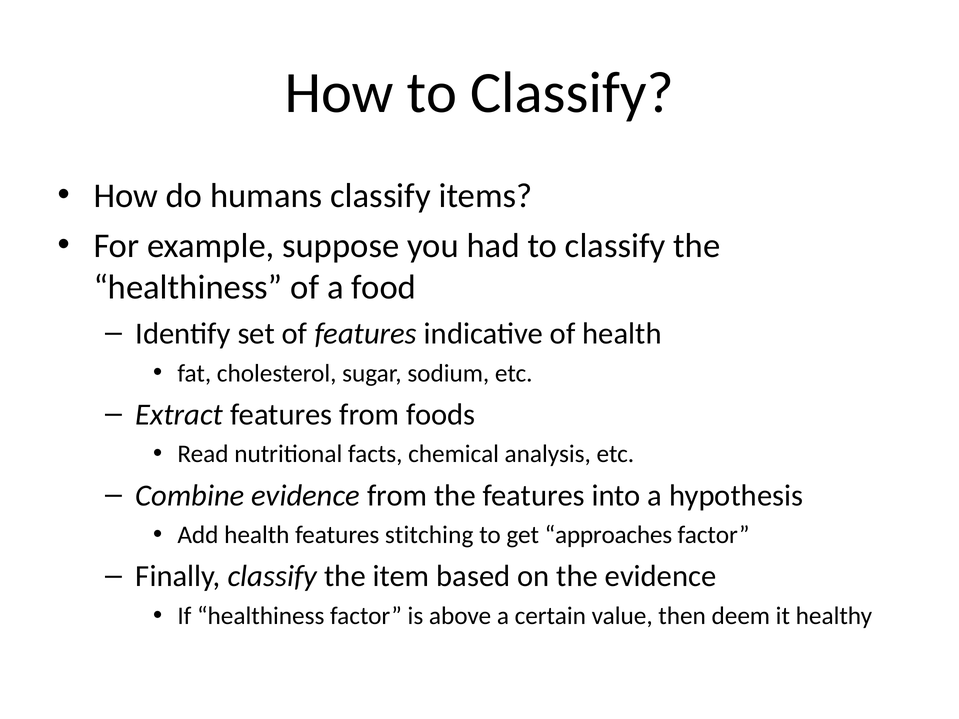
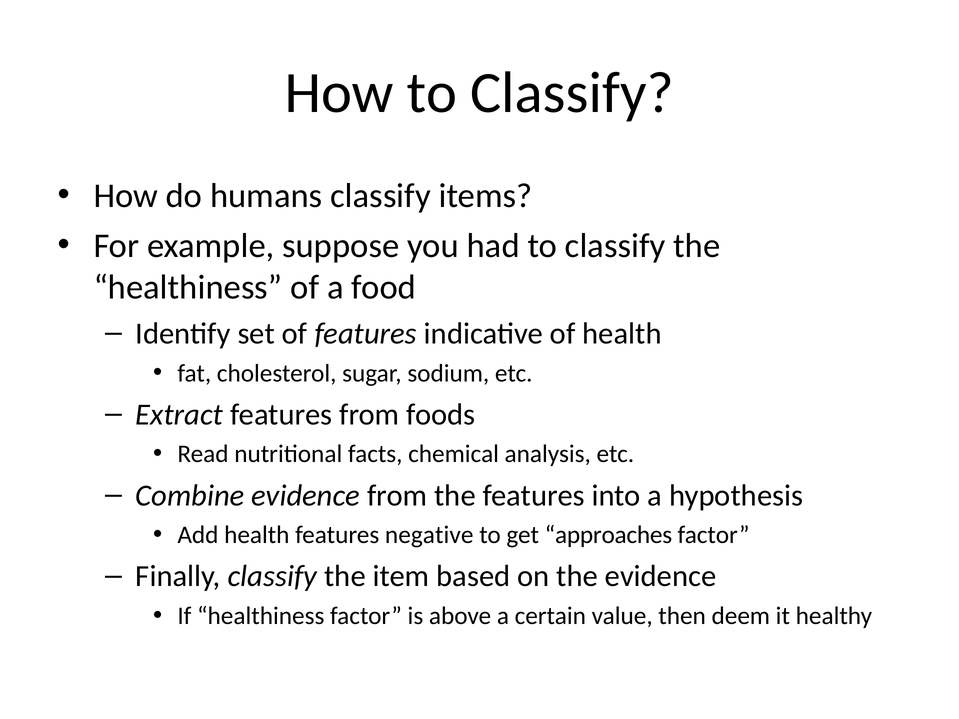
stitching: stitching -> negative (429, 535)
